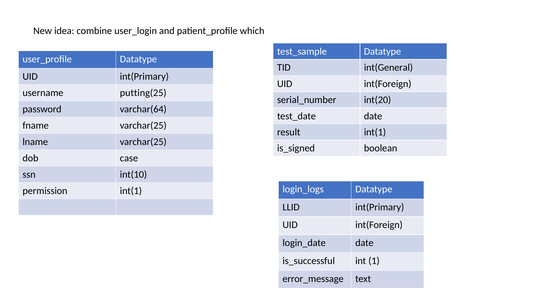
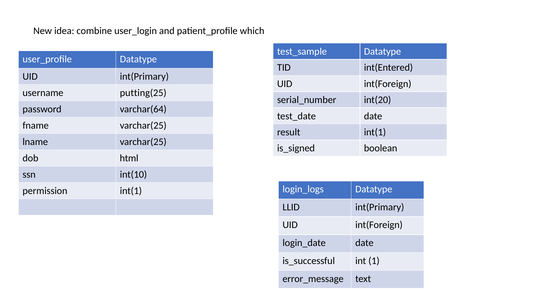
int(General: int(General -> int(Entered (388, 68)
case: case -> html (129, 158)
